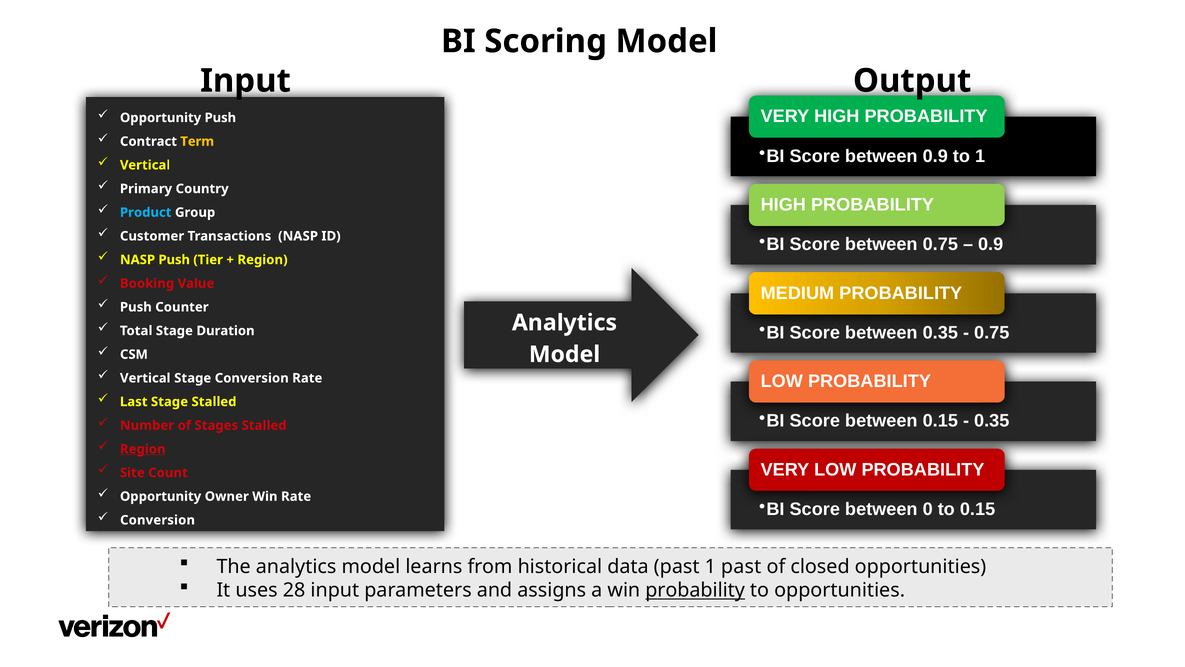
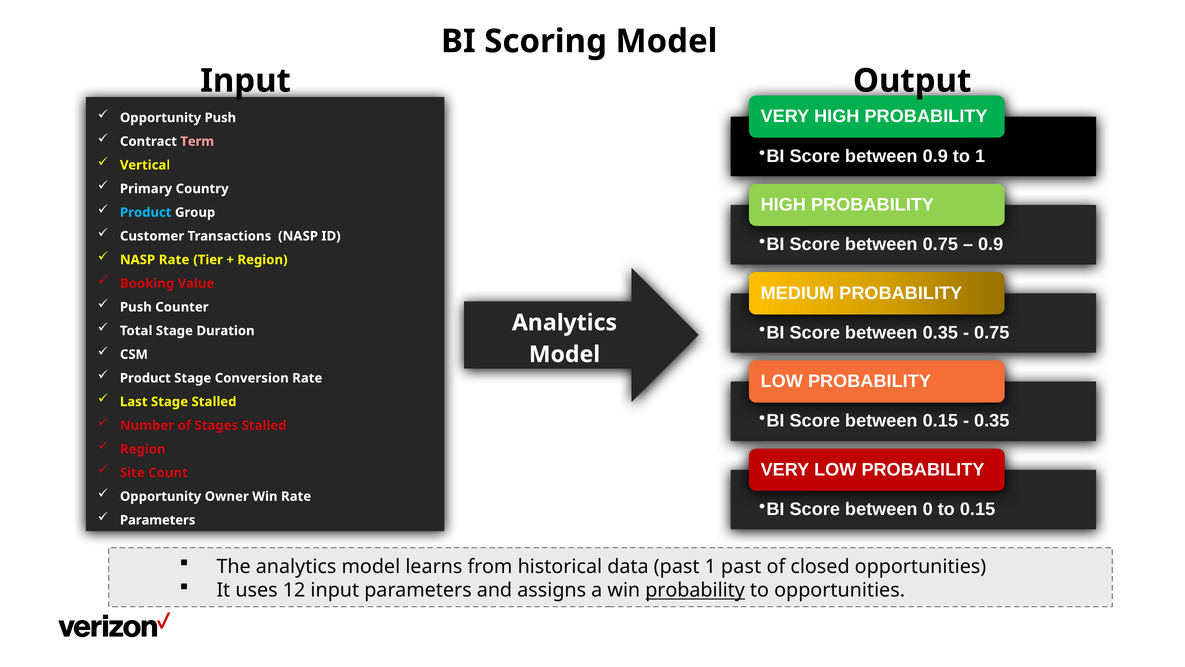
Term colour: yellow -> pink (197, 141)
NASP Push: Push -> Rate (174, 260)
Vertical: Vertical -> Product (145, 378)
Region underline: present -> none (143, 449)
Conversion: Conversion -> Parameters (158, 520)
28: 28 -> 12 (294, 590)
